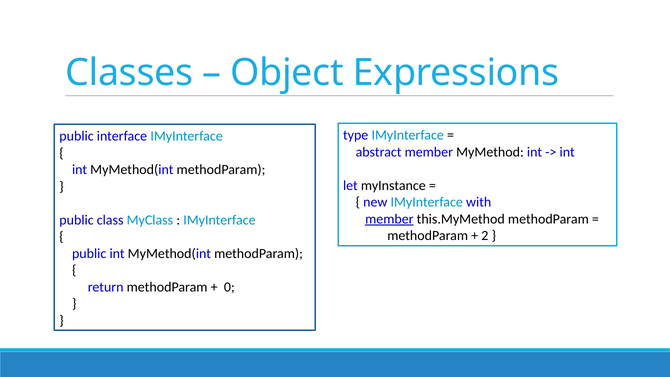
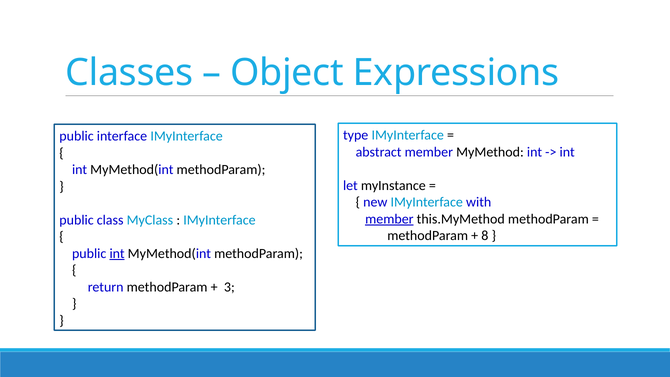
2: 2 -> 8 (485, 236)
int underline: none -> present (117, 253)
0: 0 -> 3 (229, 287)
